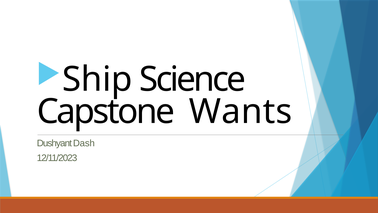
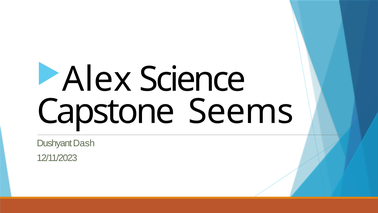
Ship: Ship -> Alex (97, 79)
Wants: Wants -> Seems (241, 111)
